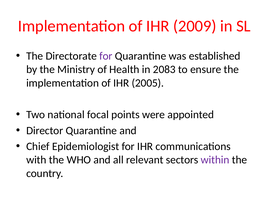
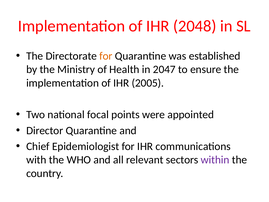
2009: 2009 -> 2048 (195, 26)
for colour: purple -> orange (106, 56)
2083: 2083 -> 2047 (164, 69)
